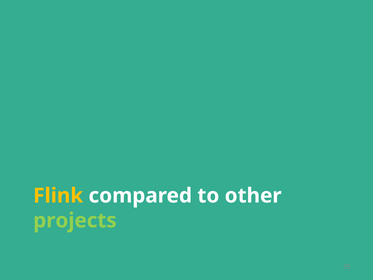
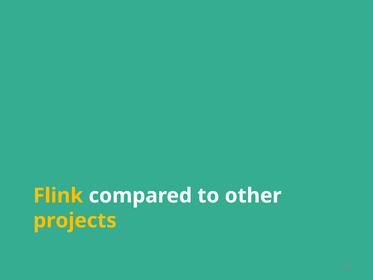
projects colour: light green -> yellow (75, 220)
